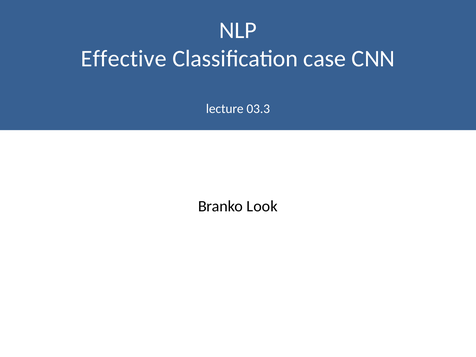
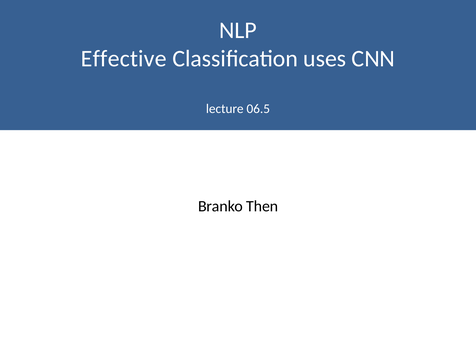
case: case -> uses (325, 59)
03.3: 03.3 -> 06.5 (258, 109)
Look: Look -> Then (262, 206)
